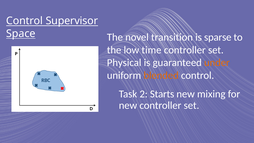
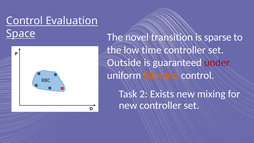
Supervisor: Supervisor -> Evaluation (72, 21)
Physical: Physical -> Outside (124, 63)
under colour: orange -> red (217, 63)
Starts: Starts -> Exists (162, 94)
